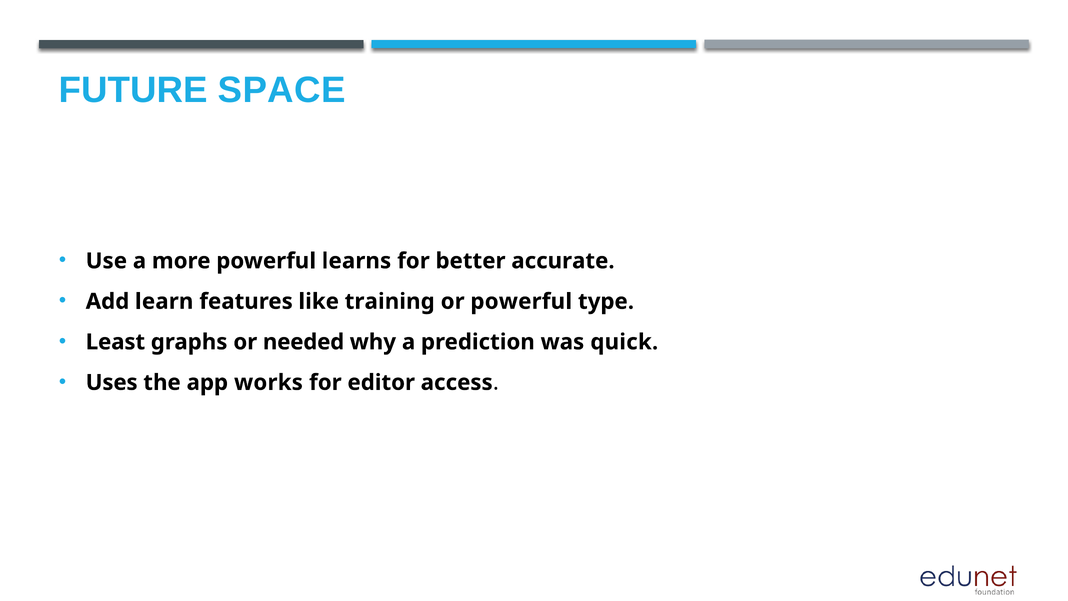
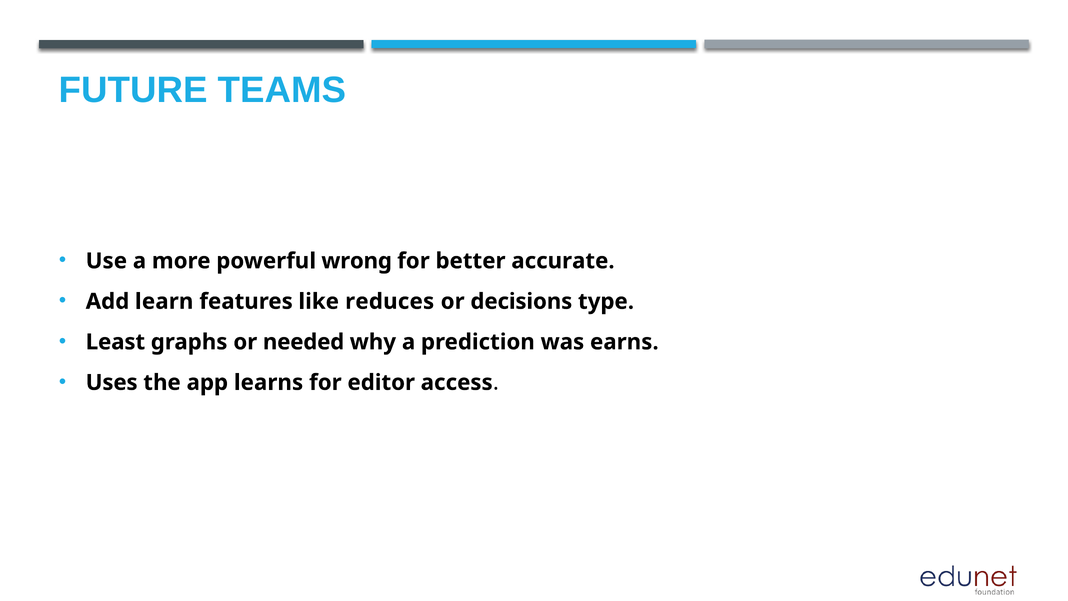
SPACE: SPACE -> TEAMS (282, 90)
learns: learns -> wrong (357, 261)
training: training -> reduces (390, 301)
or powerful: powerful -> decisions (521, 301)
quick: quick -> earns (624, 342)
works: works -> learns (269, 382)
